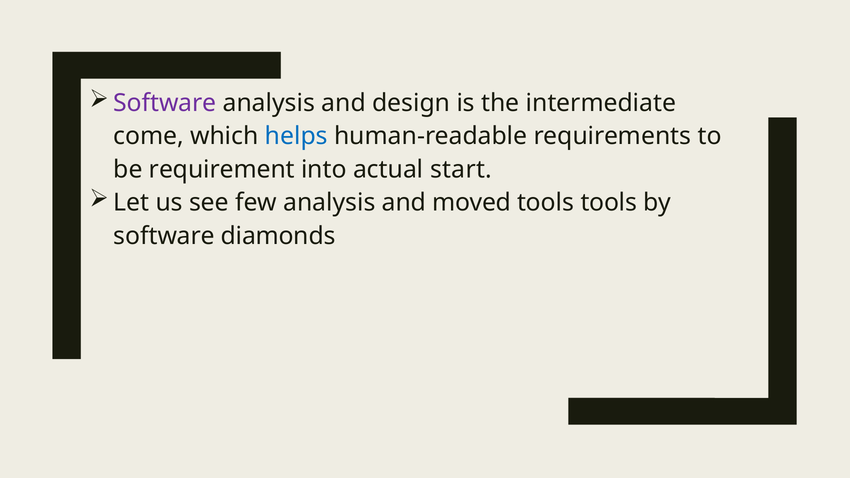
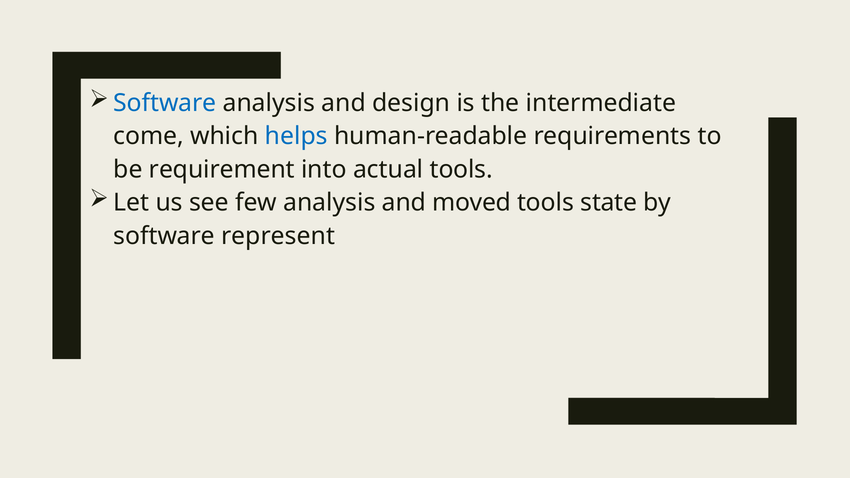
Software colour: purple -> blue (165, 103)
actual start: start -> tools (461, 169)
tools tools: tools -> state (609, 203)
diamonds: diamonds -> represent (278, 236)
